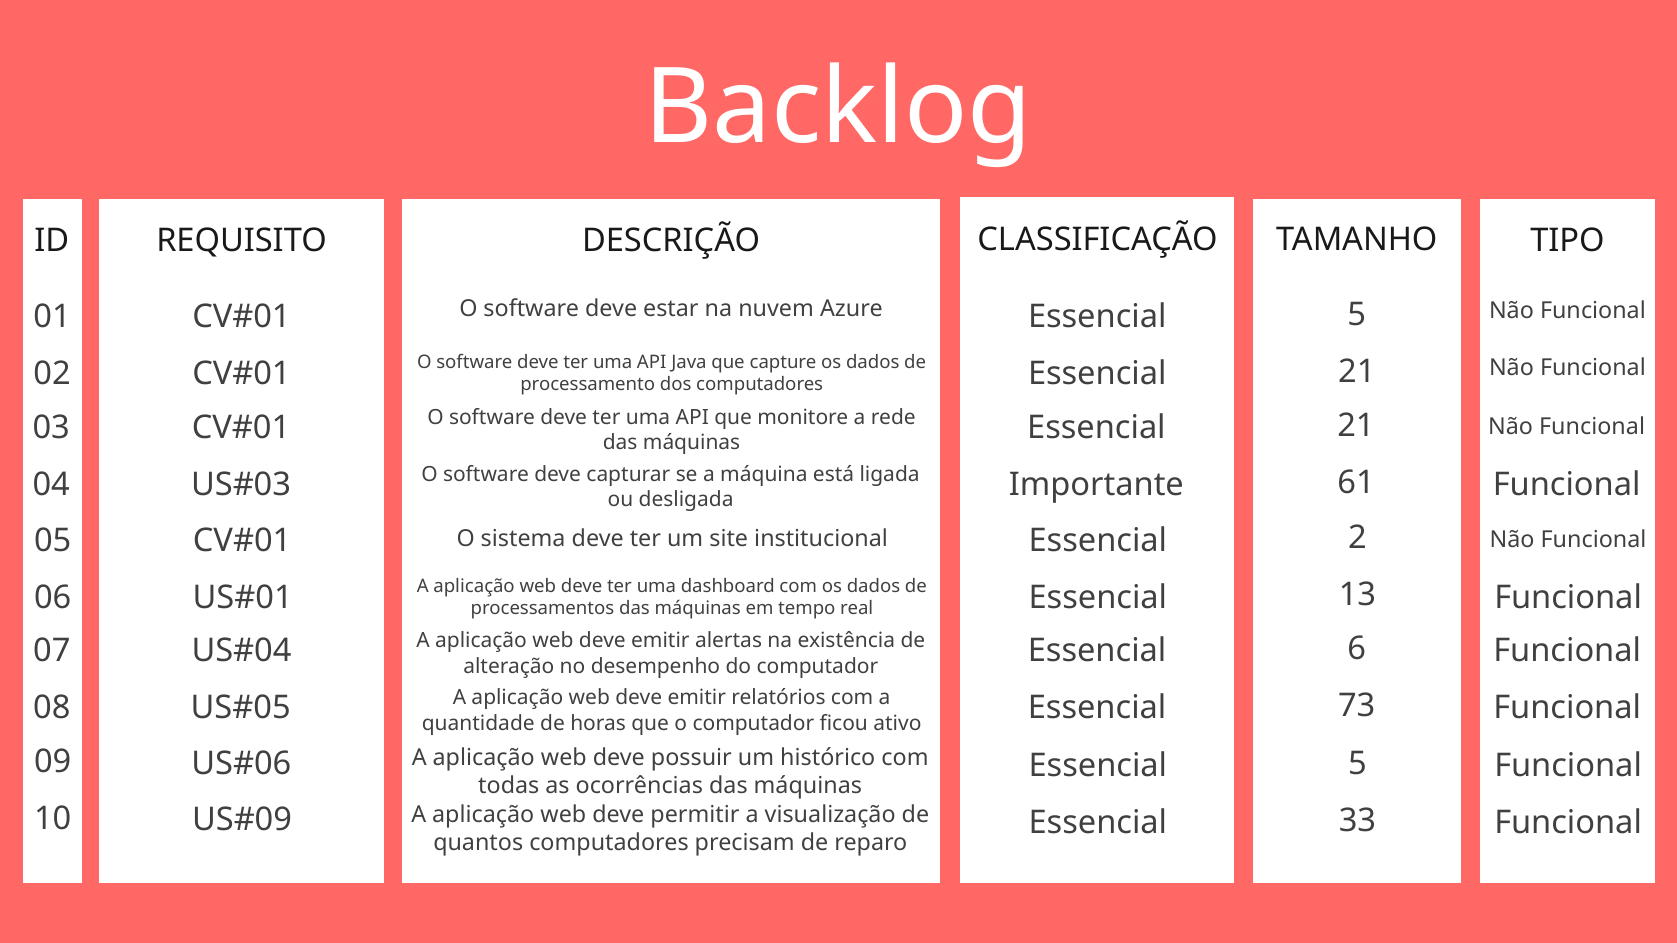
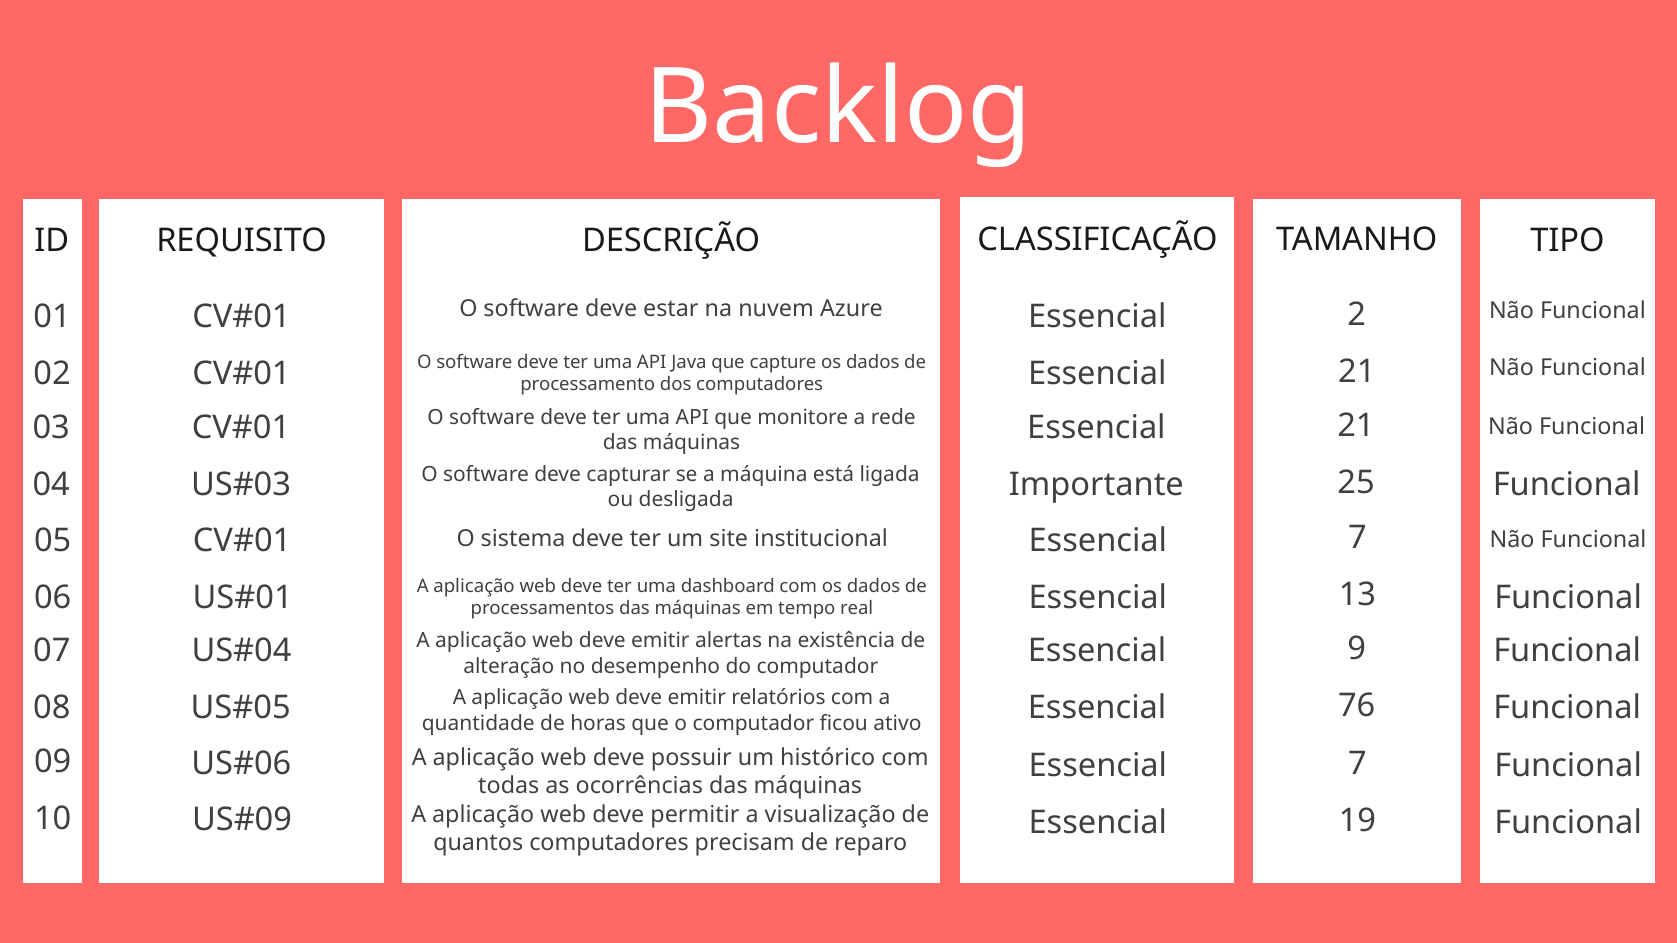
Azure Essencial 5: 5 -> 2 (1357, 315)
61: 61 -> 25 (1356, 482)
institucional Essencial 2: 2 -> 7 (1357, 538)
6: 6 -> 9 (1357, 649)
73: 73 -> 76 (1357, 706)
5: 5 -> 7 (1357, 764)
33: 33 -> 19 (1357, 821)
